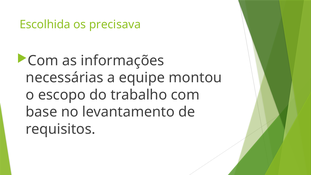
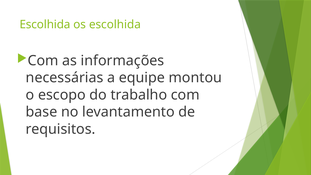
os precisava: precisava -> escolhida (115, 25)
